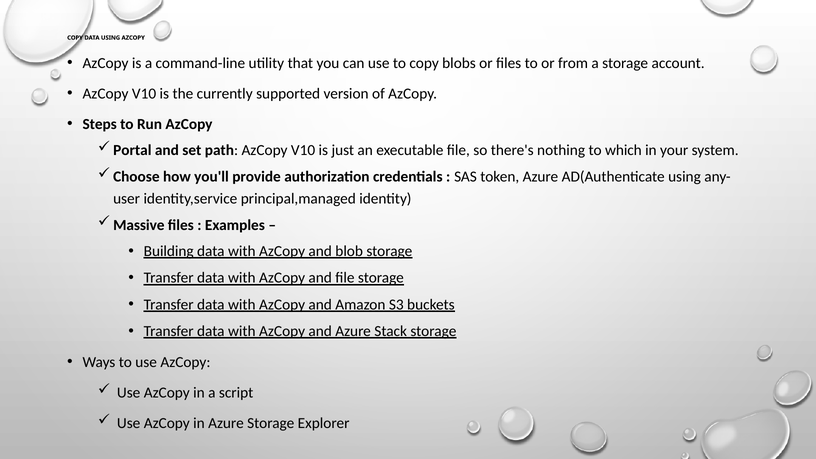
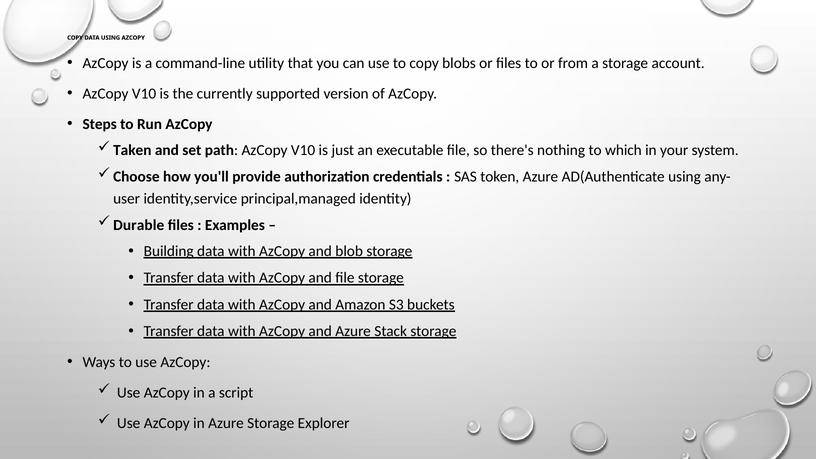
Portal: Portal -> Taken (132, 150)
Massive: Massive -> Durable (139, 225)
